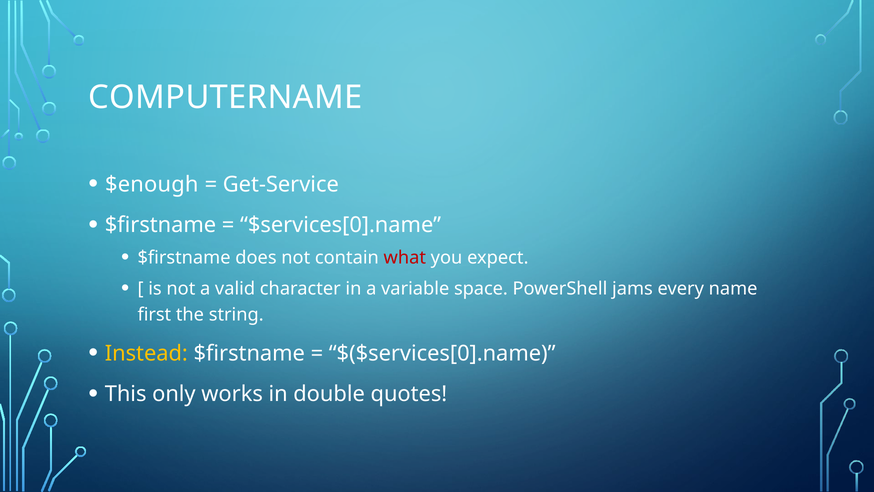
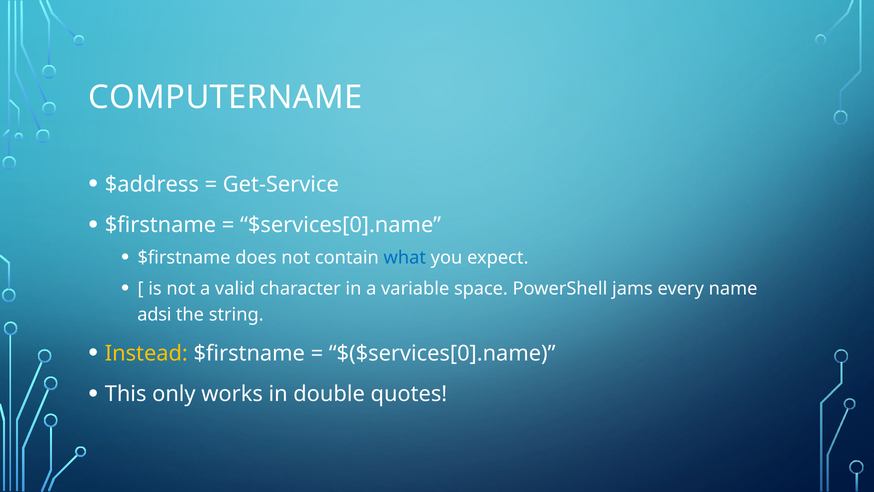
$enough: $enough -> $address (152, 184)
what colour: red -> blue (405, 258)
first: first -> adsi (154, 315)
